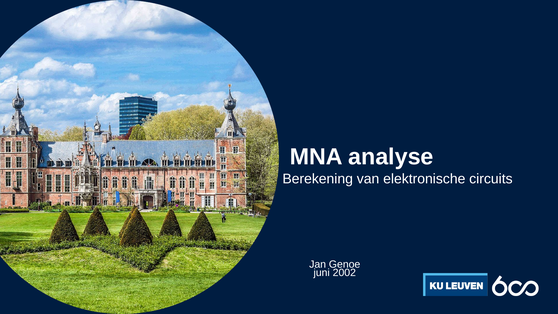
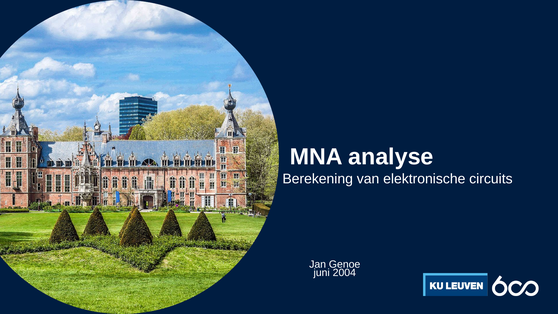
2002: 2002 -> 2004 (344, 273)
